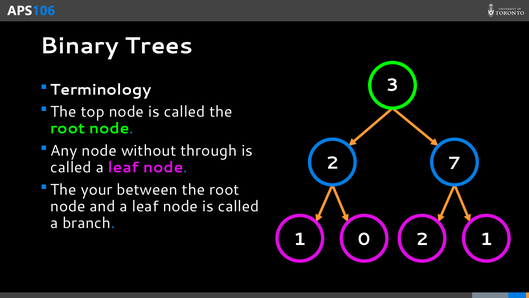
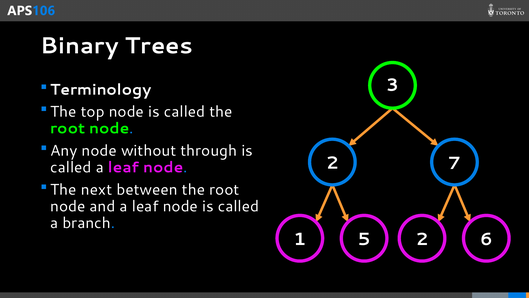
your: your -> next (97, 189)
0: 0 -> 5 (364, 239)
2 1: 1 -> 6 (486, 239)
